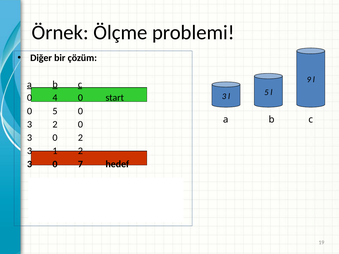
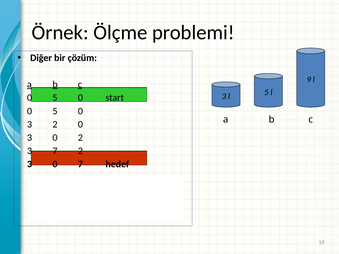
4: 4 -> 5 (55, 98)
3 1: 1 -> 7 (55, 151)
